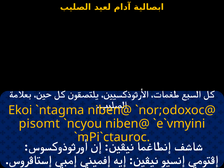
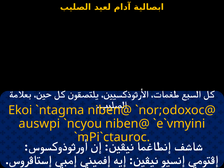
pisomt: pisomt -> auswpi (39, 124)
